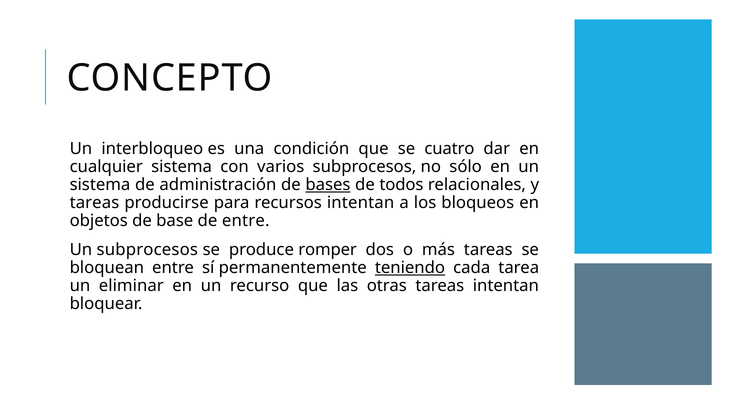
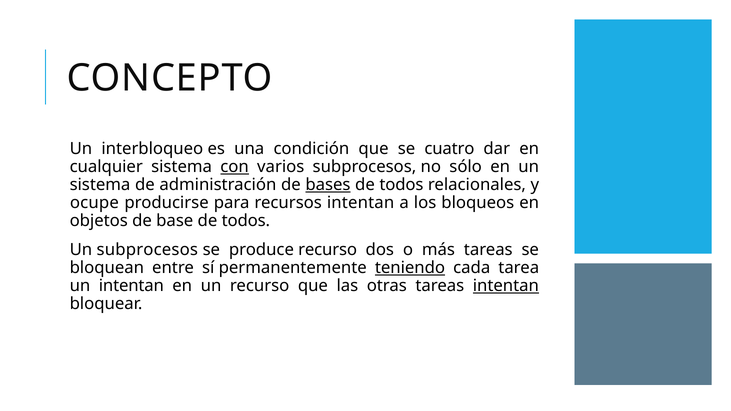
con underline: none -> present (235, 167)
tareas: tareas -> ocupe (94, 203)
base de entre: entre -> todos (246, 221)
produce romper: romper -> recurso (328, 250)
un eliminar: eliminar -> intentan (131, 286)
intentan underline: none -> present (506, 286)
